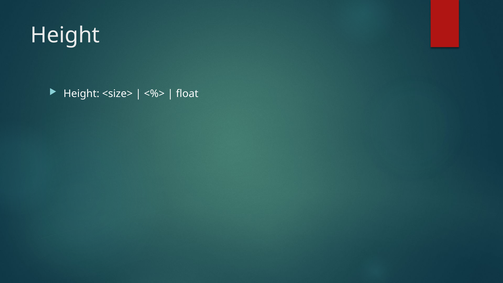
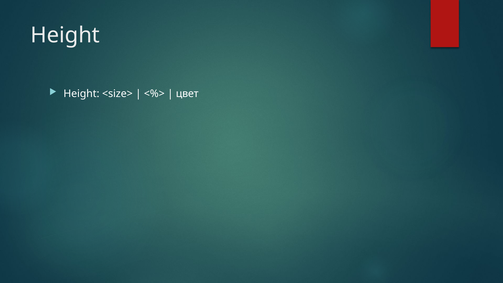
float: float -> цвет (187, 94)
